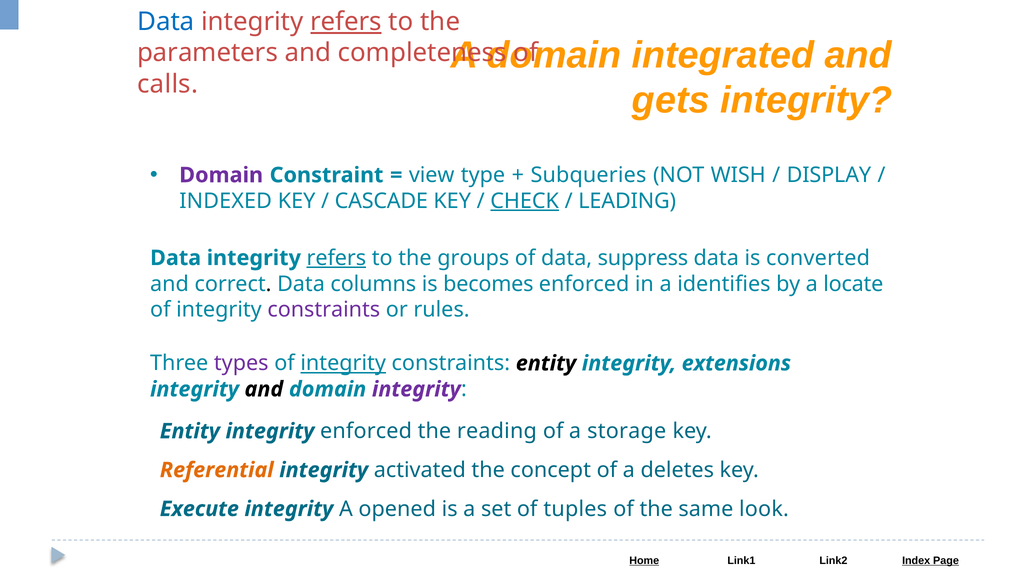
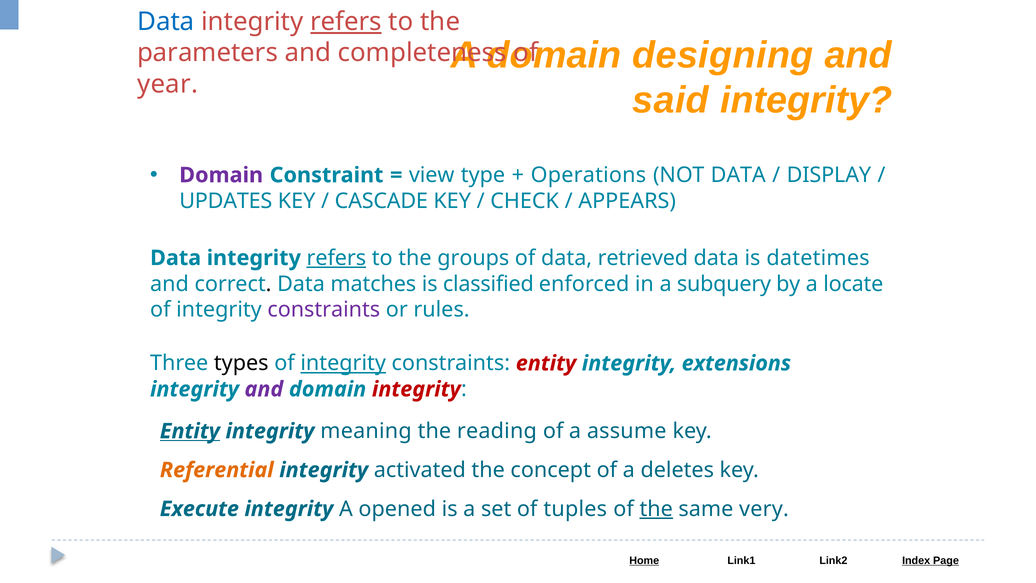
integrated: integrated -> designing (723, 55)
calls: calls -> year (168, 84)
gets: gets -> said (671, 100)
Subqueries: Subqueries -> Operations (588, 175)
NOT WISH: WISH -> DATA (738, 175)
INDEXED: INDEXED -> UPDATES (226, 201)
CHECK underline: present -> none (525, 201)
LEADING: LEADING -> APPEARS (627, 201)
suppress: suppress -> retrieved (643, 258)
converted: converted -> datetimes (818, 258)
columns: columns -> matches (373, 284)
becomes: becomes -> classified (488, 284)
identifies: identifies -> subquery (724, 284)
types colour: purple -> black (241, 363)
entity colour: black -> red (546, 363)
and colour: black -> purple (264, 389)
integrity colour: purple -> red (416, 389)
Entity underline: none -> present (190, 431)
integrity enforced: enforced -> meaning (366, 431)
storage: storage -> assume (627, 431)
the underline: none -> present (656, 509)
look: look -> very (764, 509)
